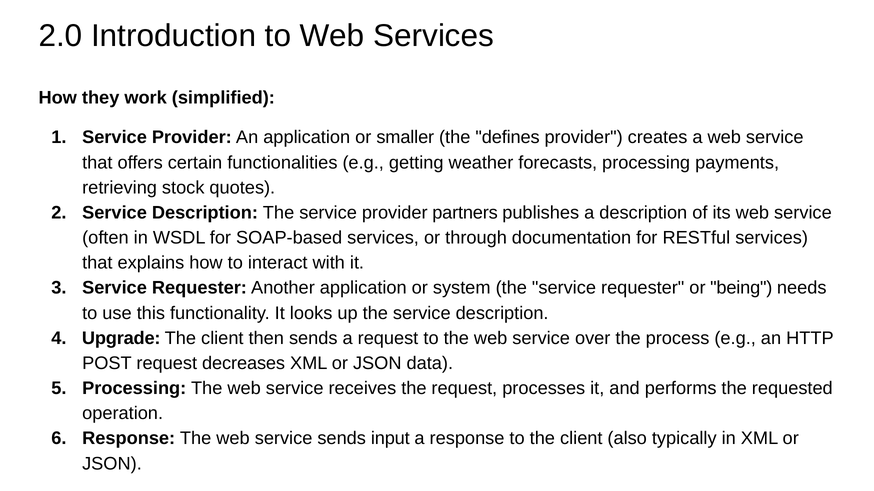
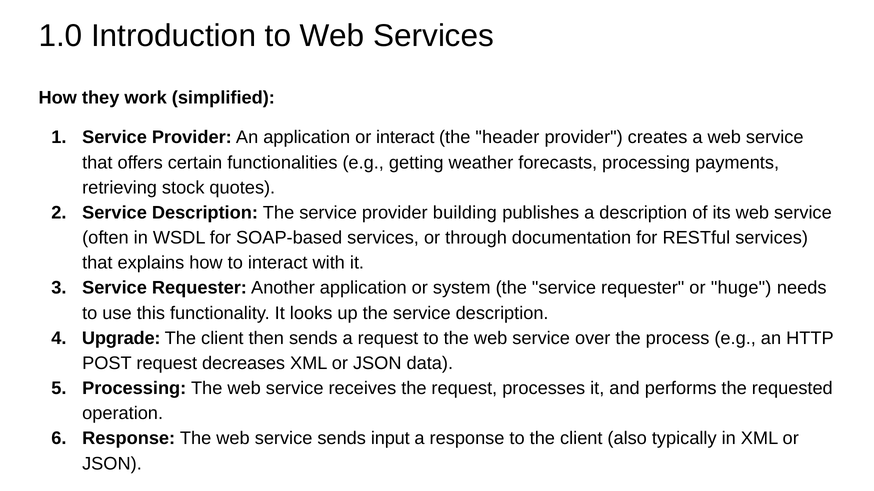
2.0: 2.0 -> 1.0 (60, 36)
or smaller: smaller -> interact (405, 138)
defines: defines -> header (507, 138)
partners: partners -> building (465, 213)
being: being -> huge (741, 288)
